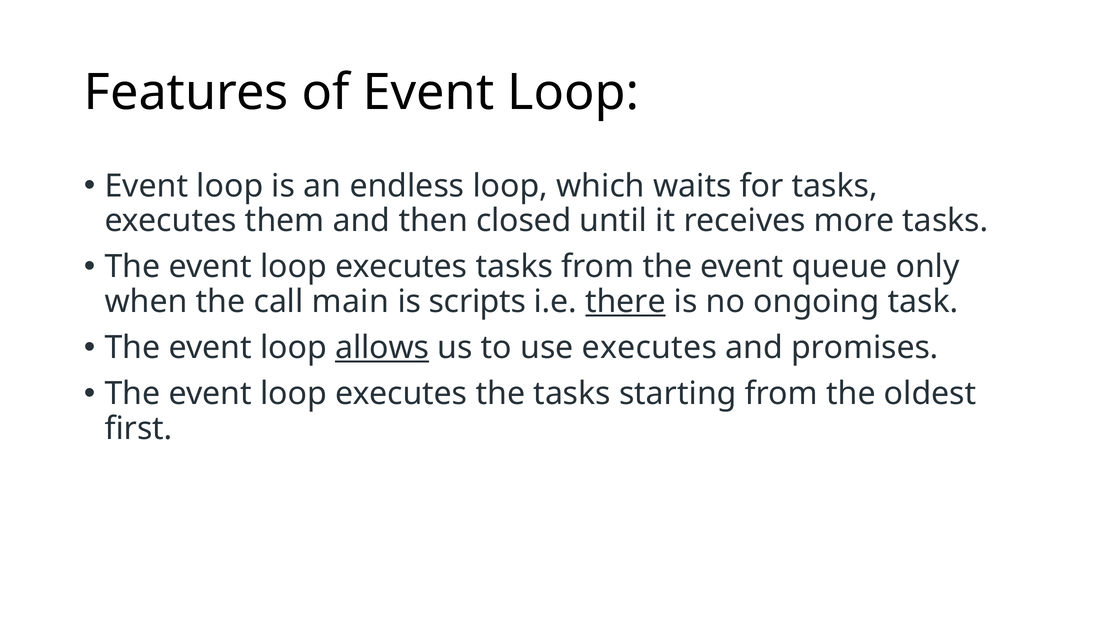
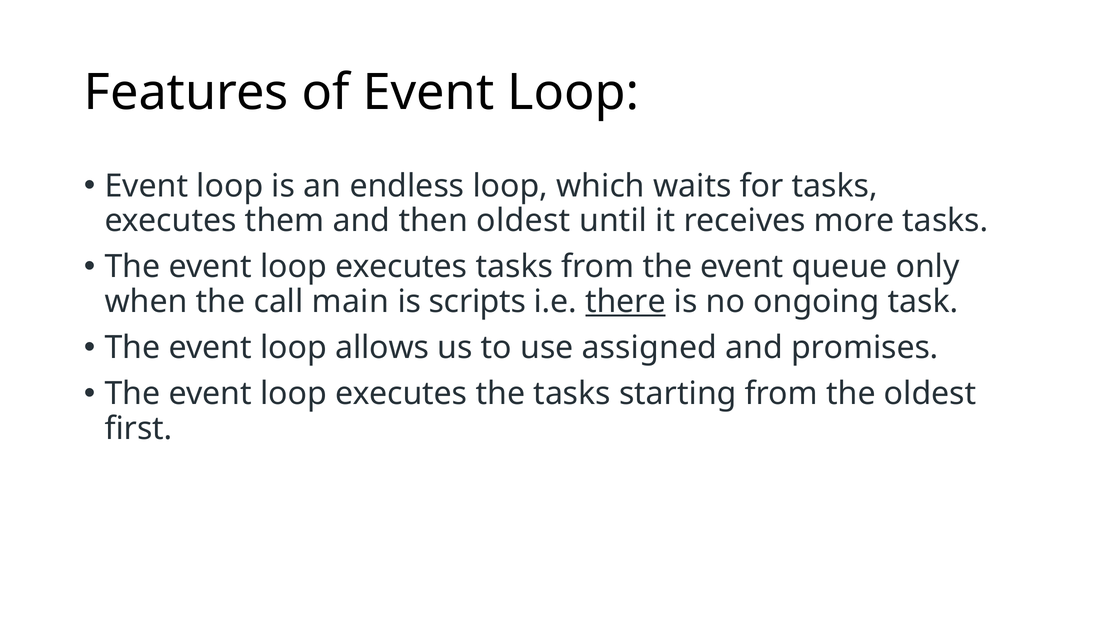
then closed: closed -> oldest (523, 221)
allows underline: present -> none (382, 348)
use executes: executes -> assigned (649, 348)
